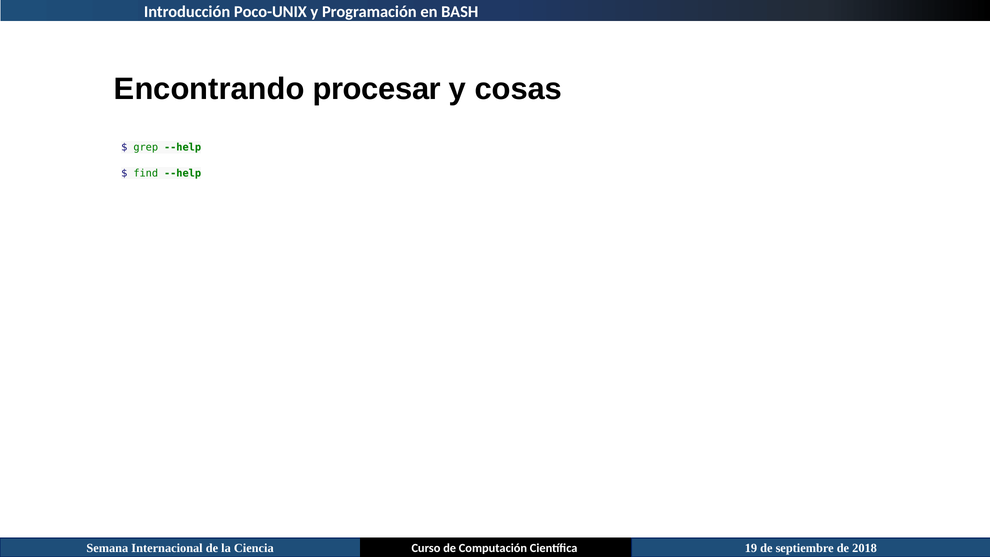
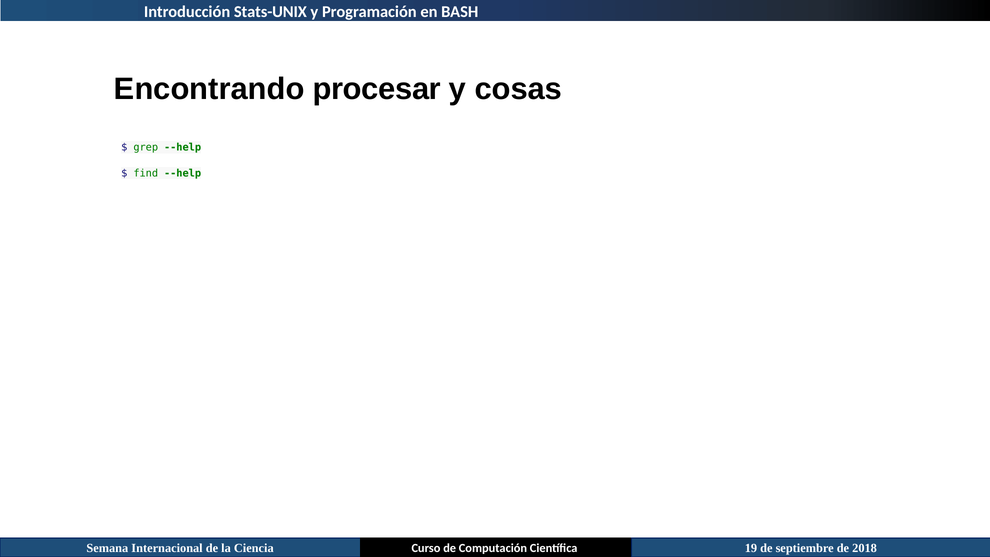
Poco-UNIX: Poco-UNIX -> Stats-UNIX (270, 12)
